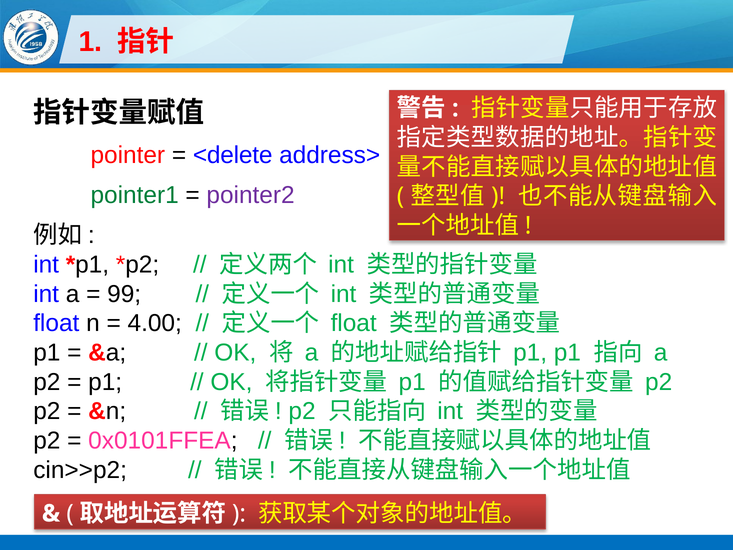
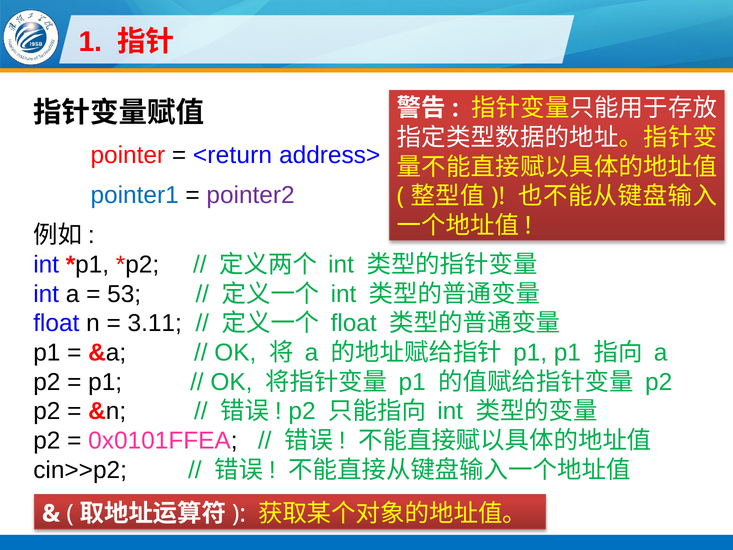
<delete: <delete -> <return (232, 155)
pointer1 colour: green -> blue (135, 195)
99: 99 -> 53 (124, 294)
4.00: 4.00 -> 3.11 (155, 323)
